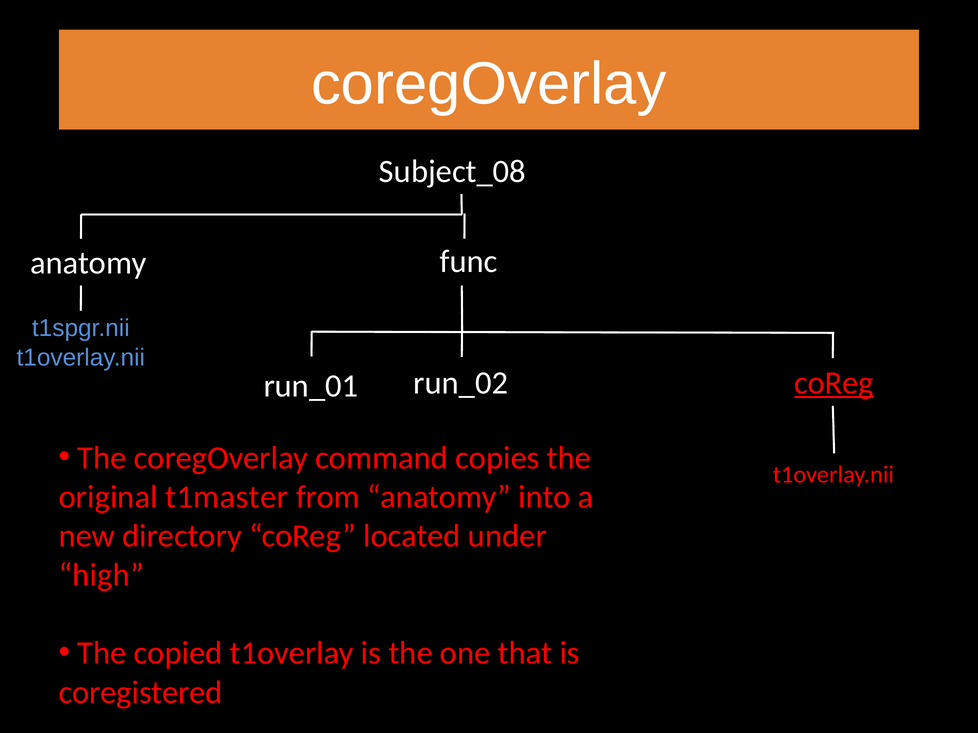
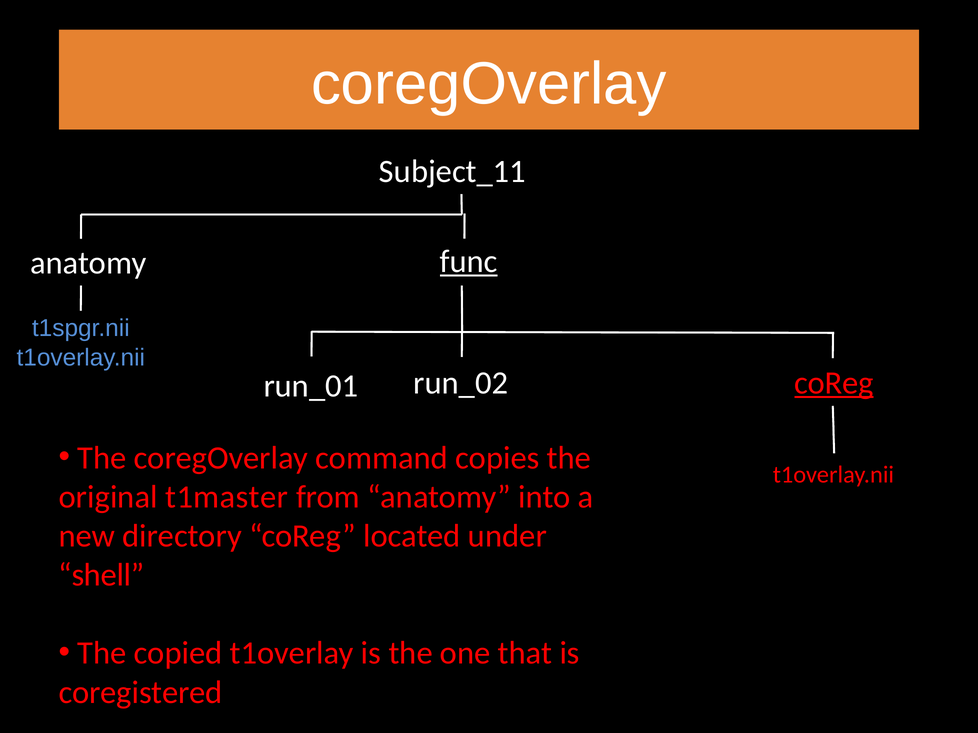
Subject_08: Subject_08 -> Subject_11 (452, 171)
func underline: none -> present (469, 262)
high: high -> shell (101, 575)
